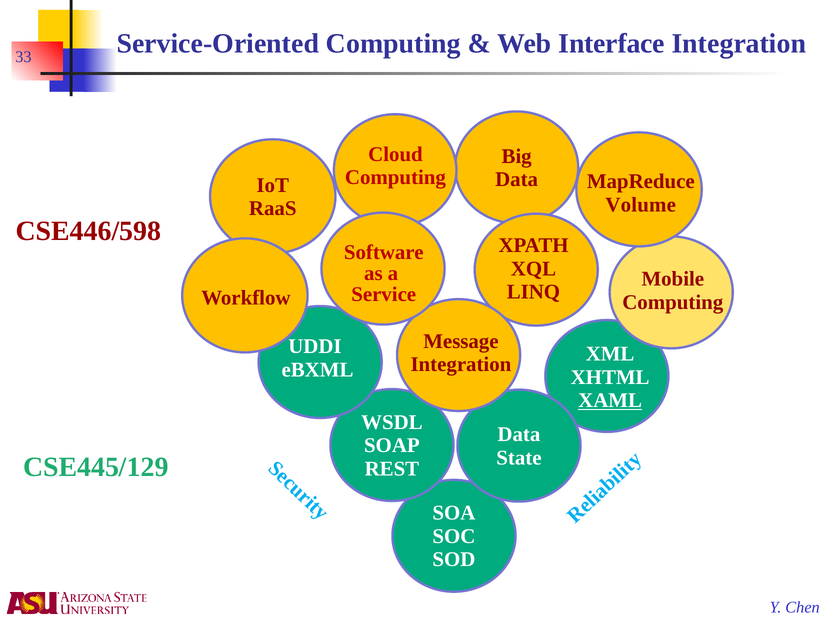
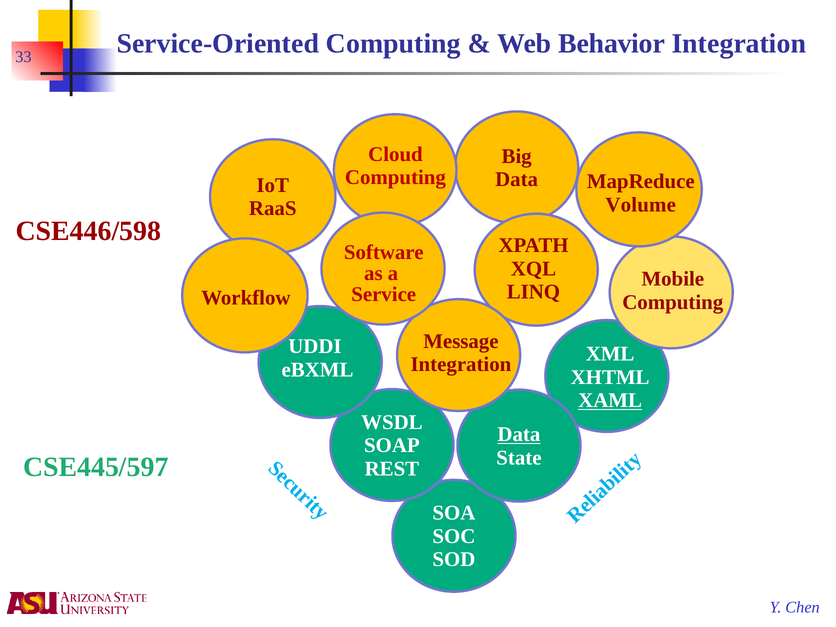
Interface: Interface -> Behavior (612, 44)
Data underline: none -> present (519, 435)
CSE445/129: CSE445/129 -> CSE445/597 (96, 467)
